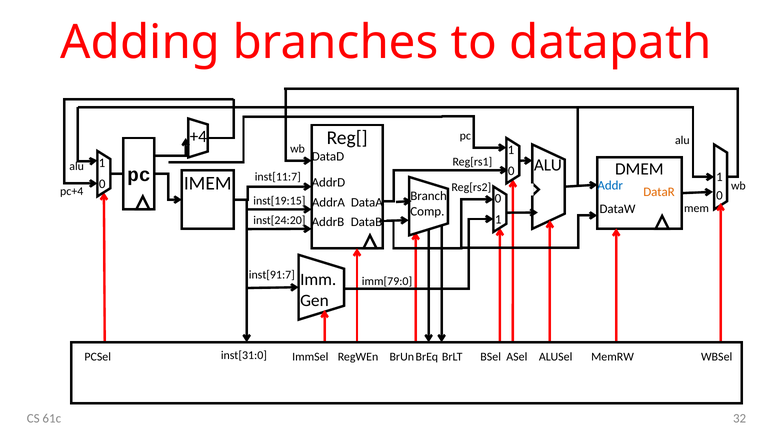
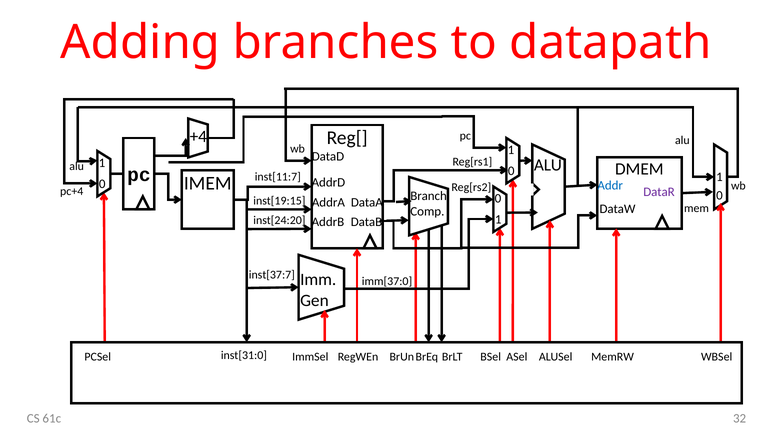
DataR colour: orange -> purple (659, 192)
inst[91:7: inst[91:7 -> inst[37:7 (272, 275)
imm[79:0: imm[79:0 -> imm[37:0 (387, 281)
